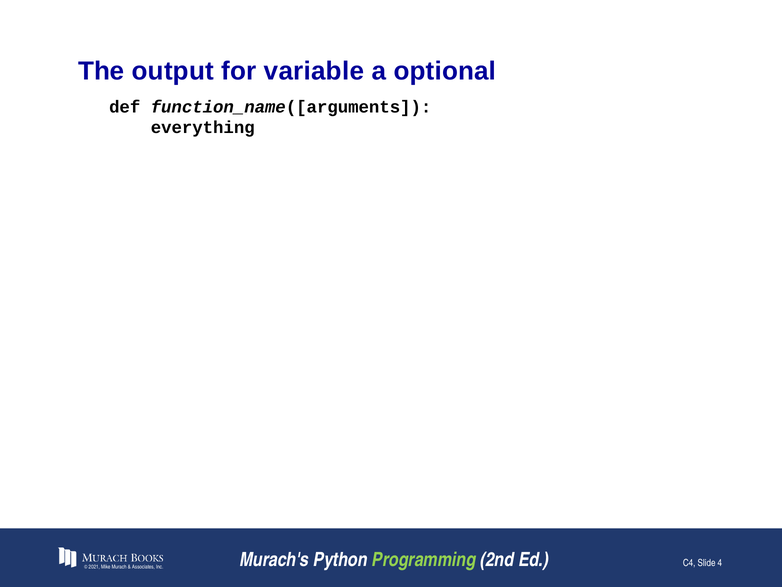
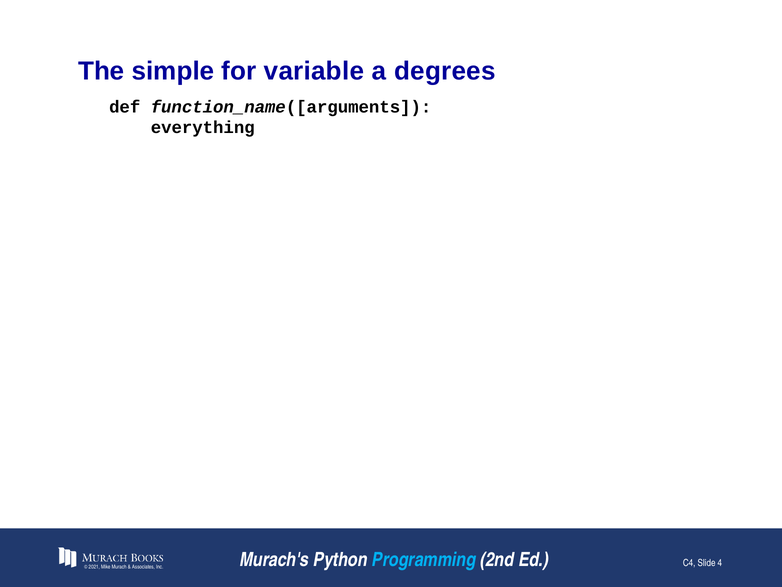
output: output -> simple (173, 71)
optional: optional -> degrees (445, 71)
Programming colour: light green -> light blue (424, 559)
